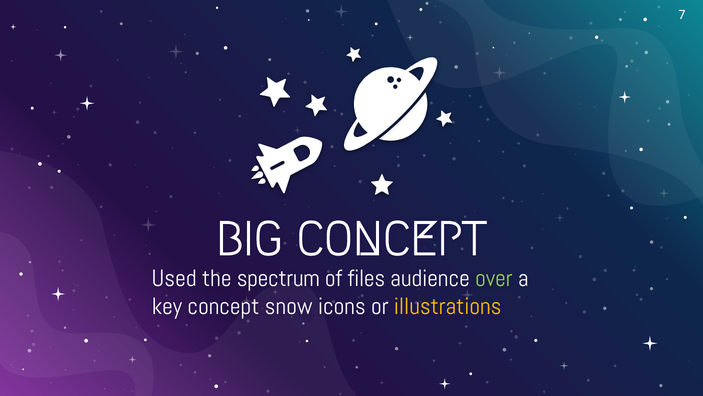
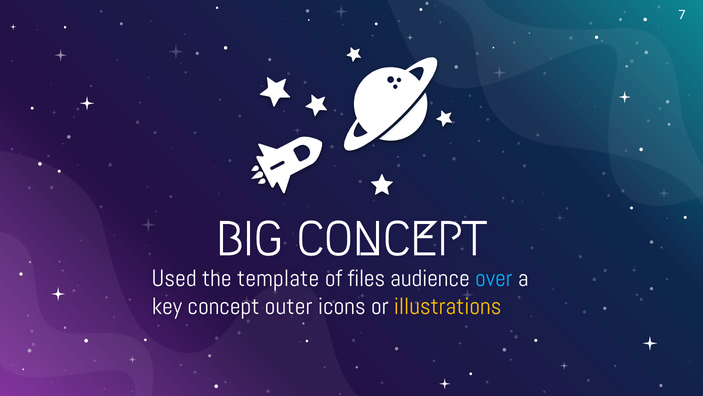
spectrum: spectrum -> template (278, 278)
over colour: light green -> light blue (494, 278)
snow: snow -> outer (289, 306)
